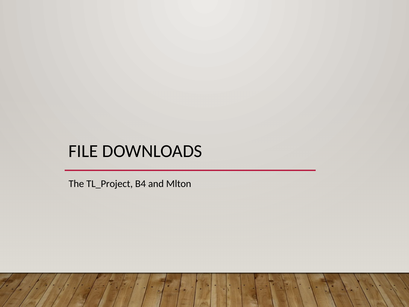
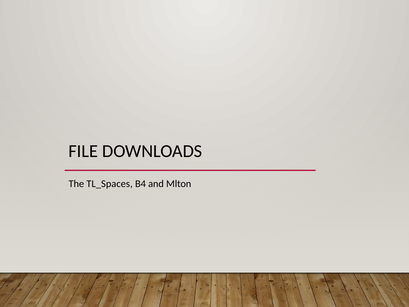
TL_Project: TL_Project -> TL_Spaces (110, 184)
